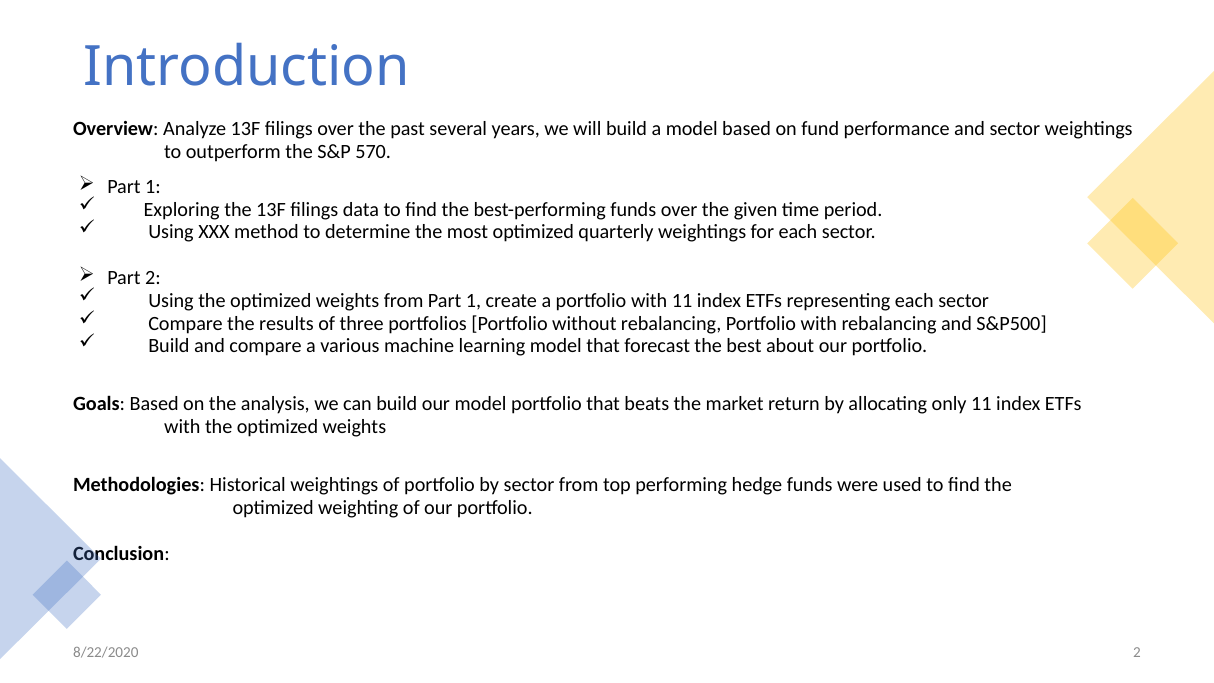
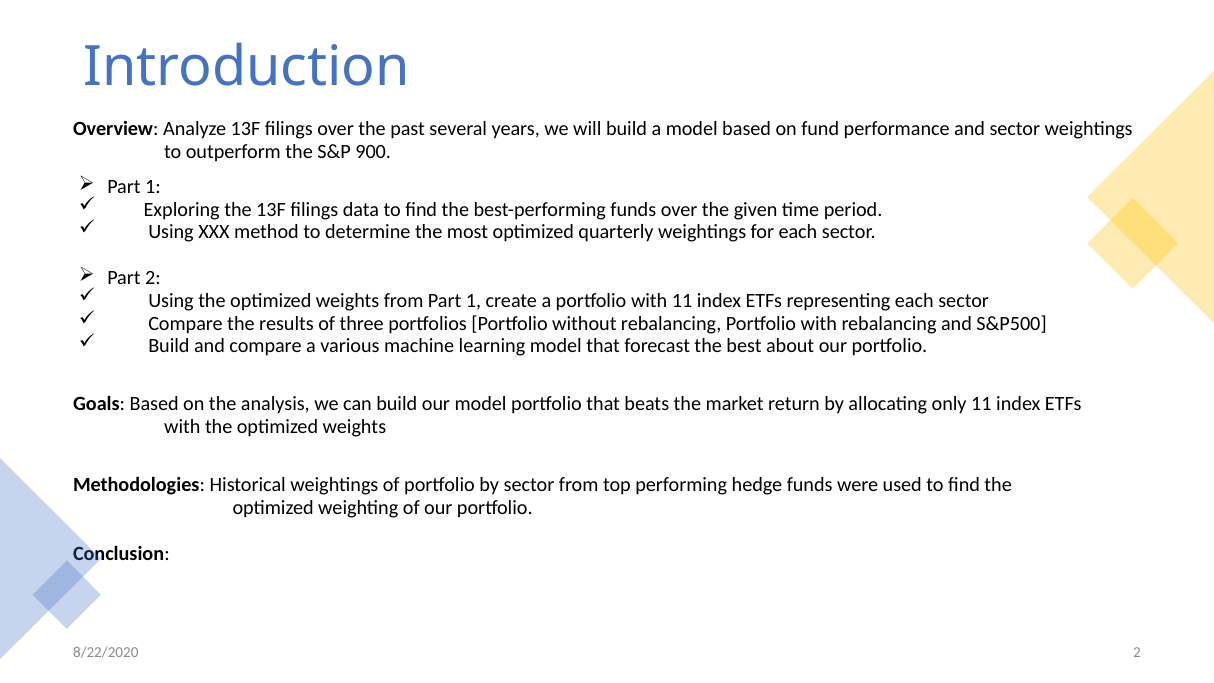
570: 570 -> 900 (373, 151)
